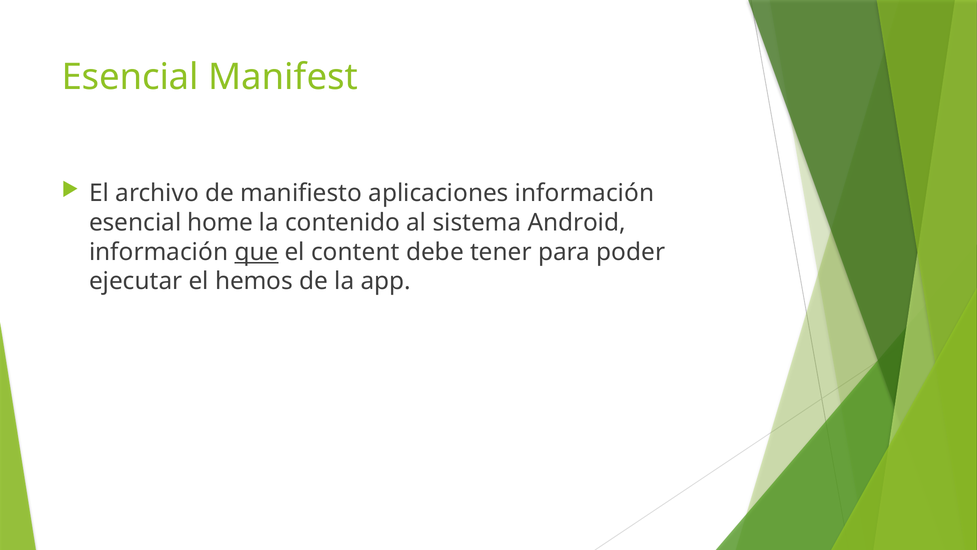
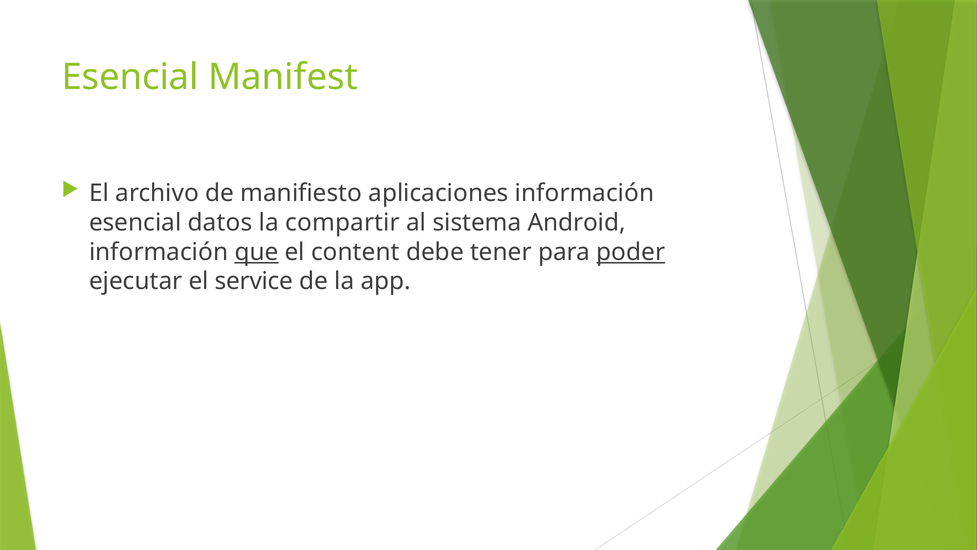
home: home -> datos (220, 222)
contenido: contenido -> compartir (343, 222)
poder underline: none -> present (631, 252)
hemos: hemos -> service (254, 281)
